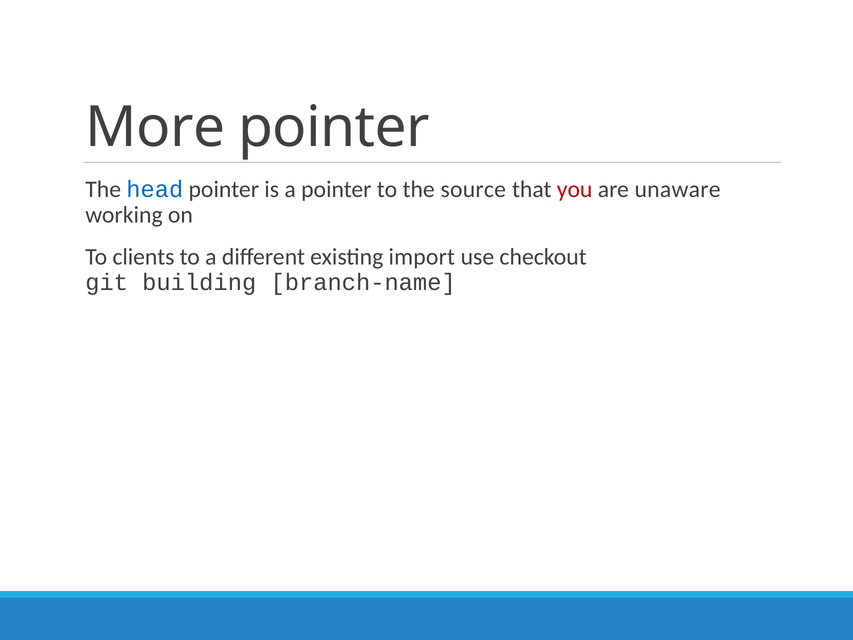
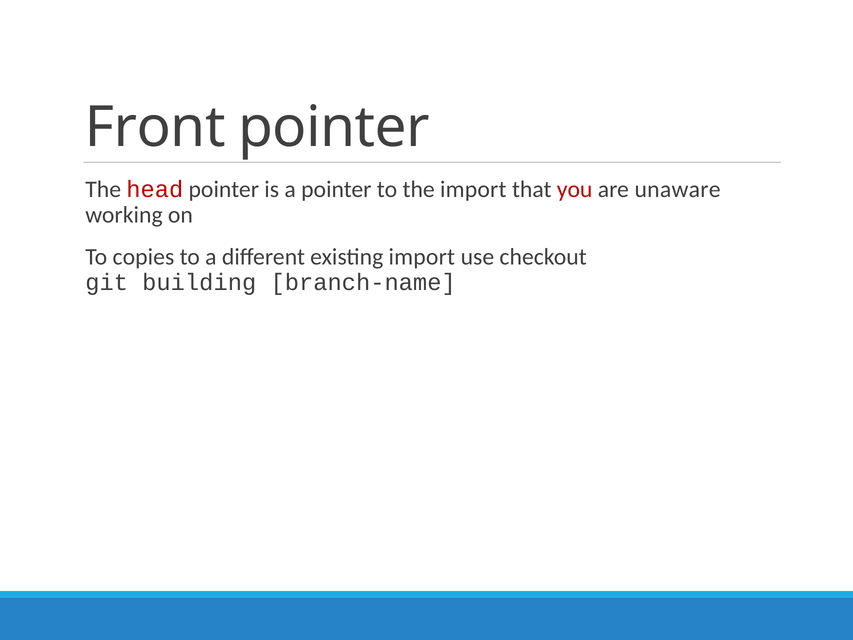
More: More -> Front (155, 127)
head colour: blue -> red (155, 189)
the source: source -> import (473, 189)
clients: clients -> copies (143, 257)
